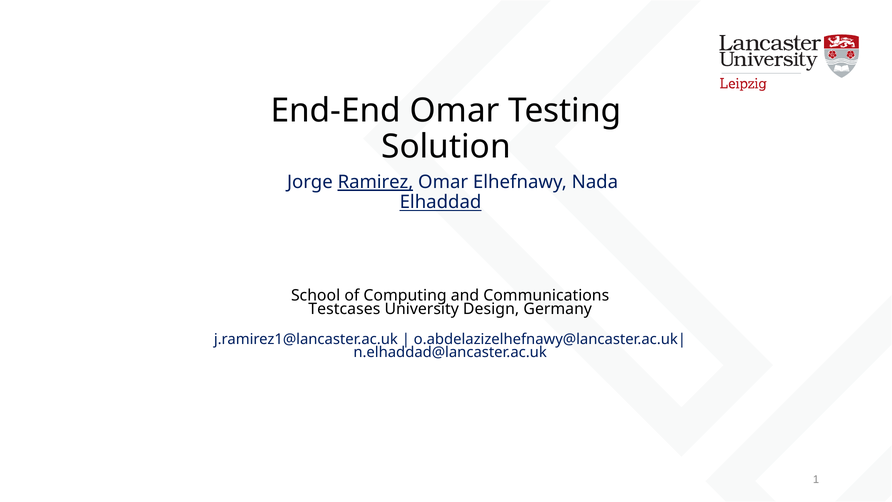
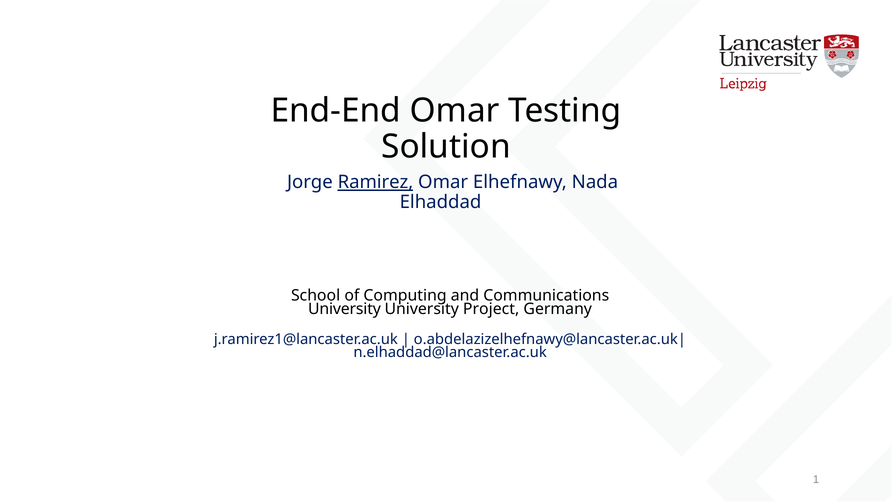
Elhaddad underline: present -> none (441, 202)
Testcases: Testcases -> University (344, 309)
Design: Design -> Project (491, 309)
